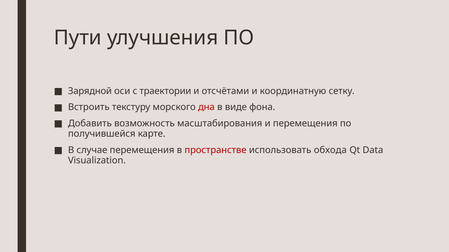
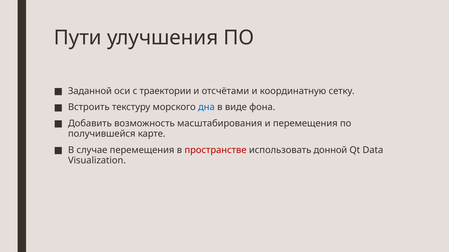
Зарядной: Зарядной -> Заданной (90, 91)
дна colour: red -> blue (206, 107)
обхода: обхода -> донной (330, 150)
